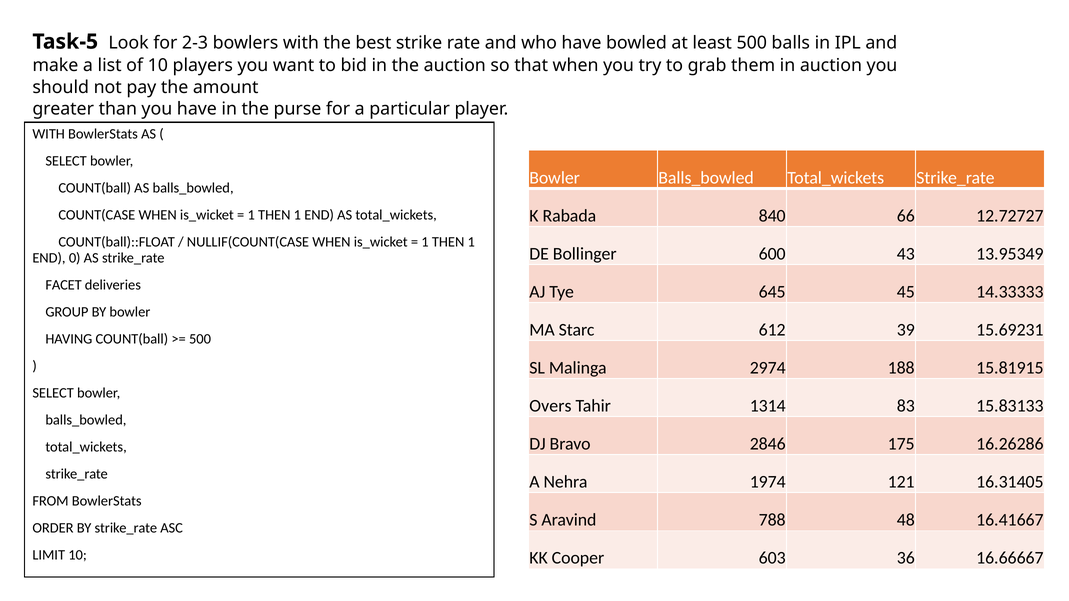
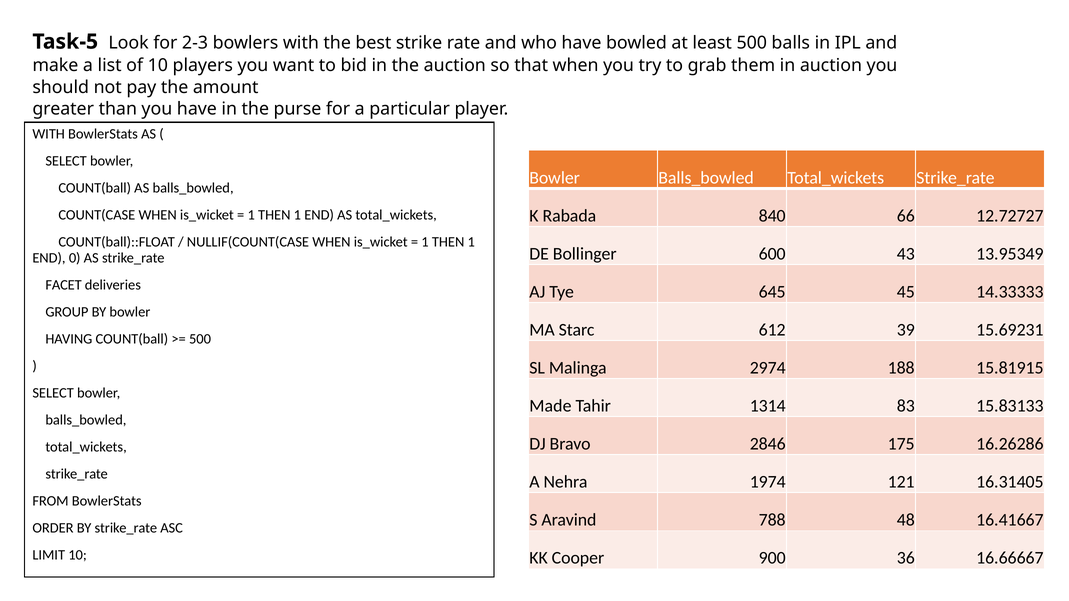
Overs: Overs -> Made (550, 406)
603: 603 -> 900 (772, 558)
